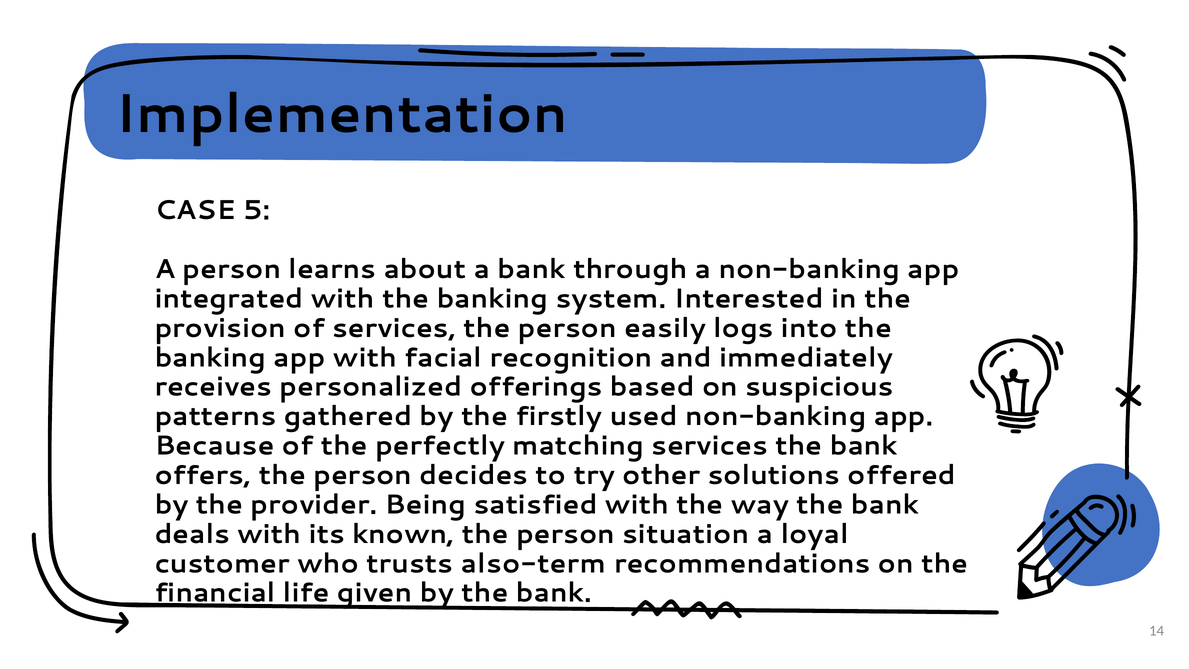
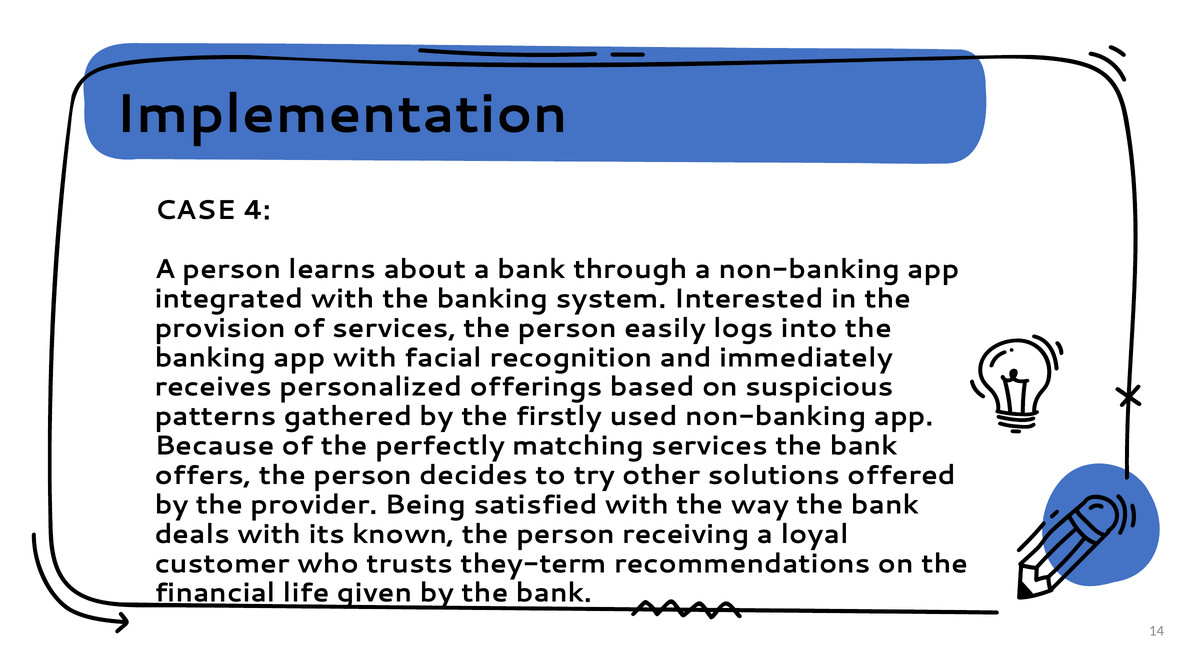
5: 5 -> 4 (257, 210)
situation: situation -> receiving (686, 534)
also-term: also-term -> they-term (534, 563)
